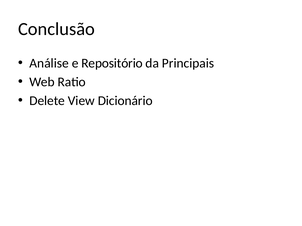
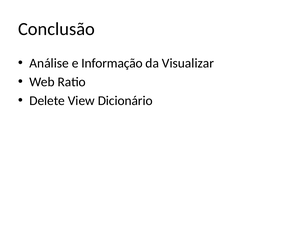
Repositório: Repositório -> Informação (112, 63)
Principais: Principais -> Visualizar (188, 63)
